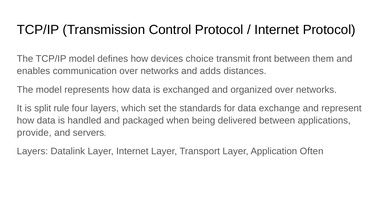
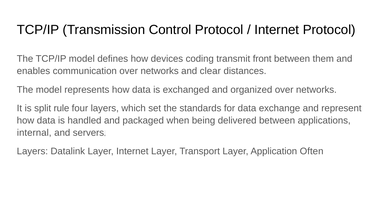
choice: choice -> coding (200, 59)
adds: adds -> clear (210, 71)
provide: provide -> internal (34, 133)
